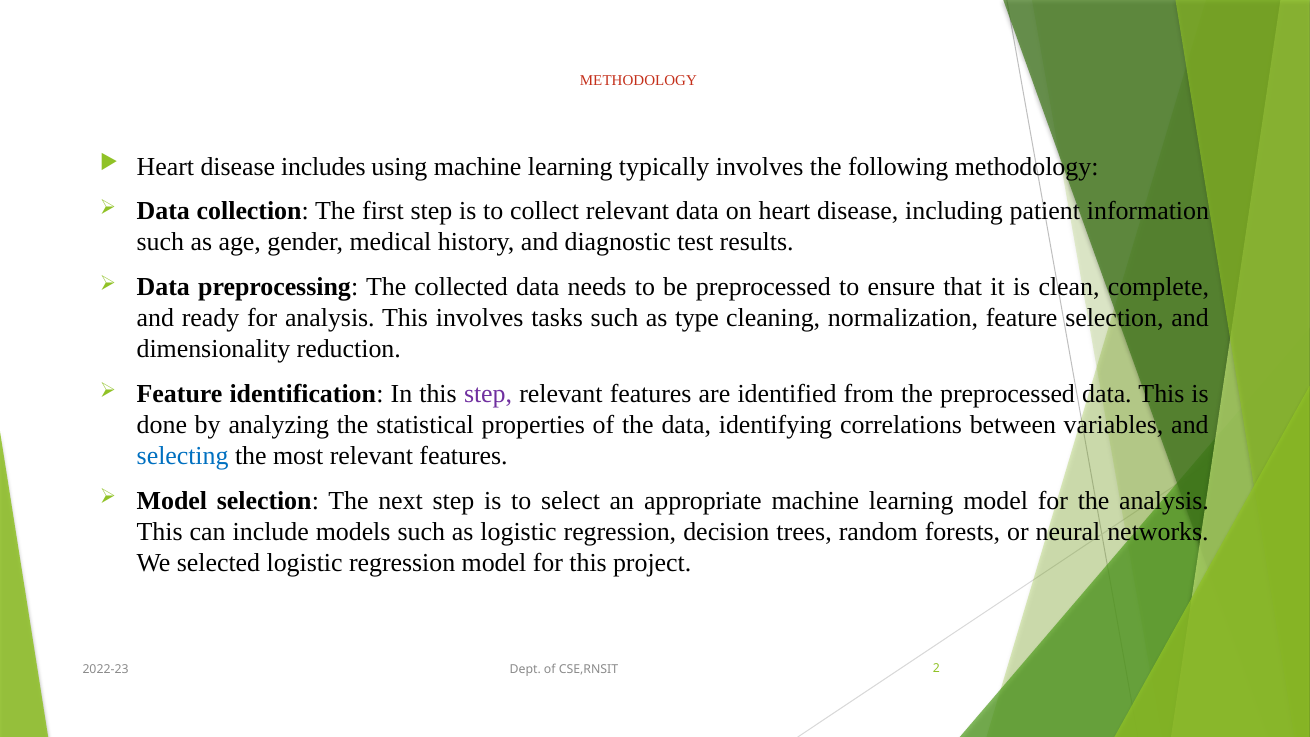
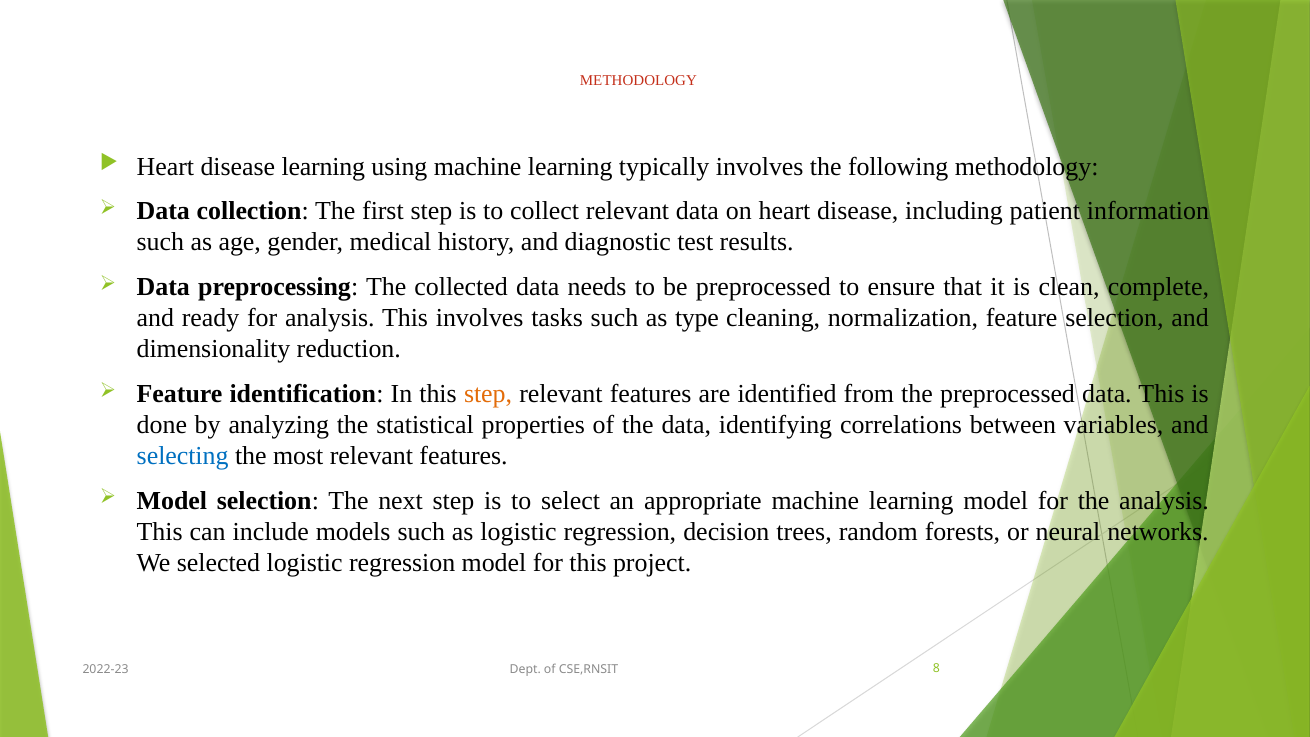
disease includes: includes -> learning (323, 167)
step colour: purple -> orange (488, 394)
2: 2 -> 8 (936, 669)
